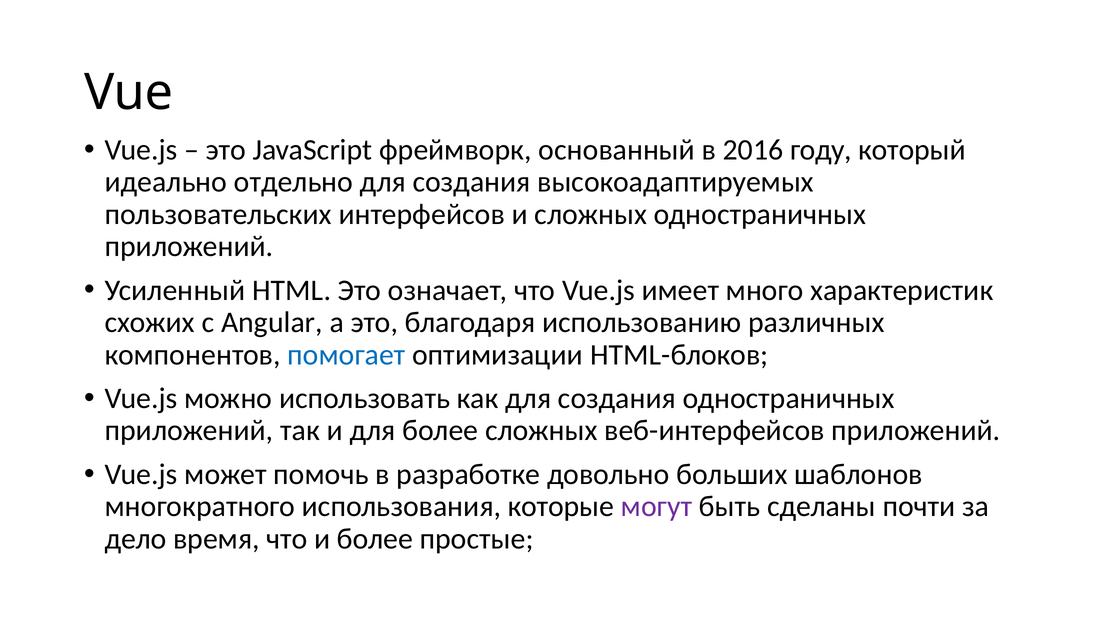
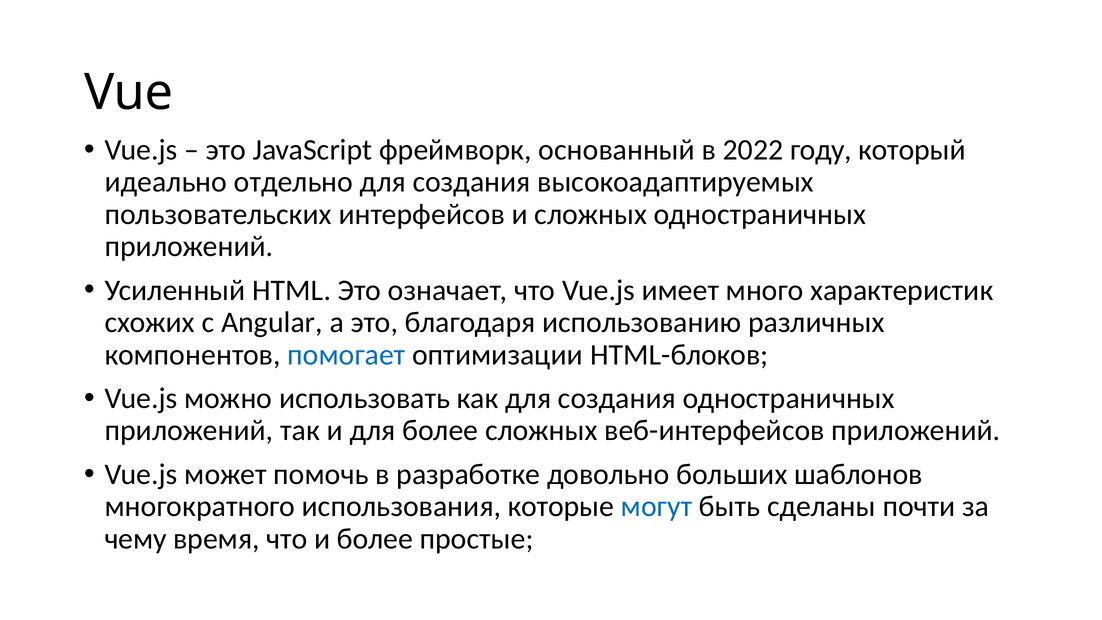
2016: 2016 -> 2022 (753, 150)
могут colour: purple -> blue (657, 506)
дело: дело -> чему (136, 539)
